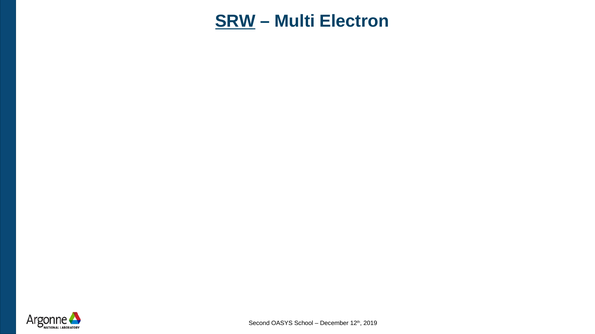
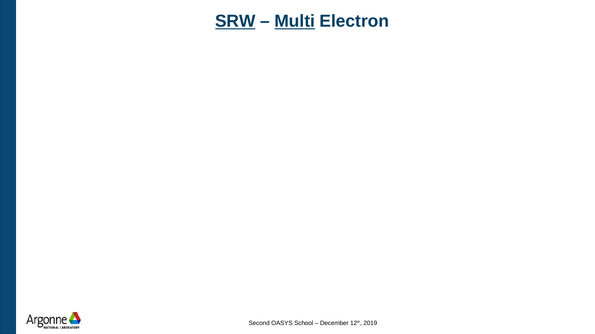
Multi underline: none -> present (295, 21)
